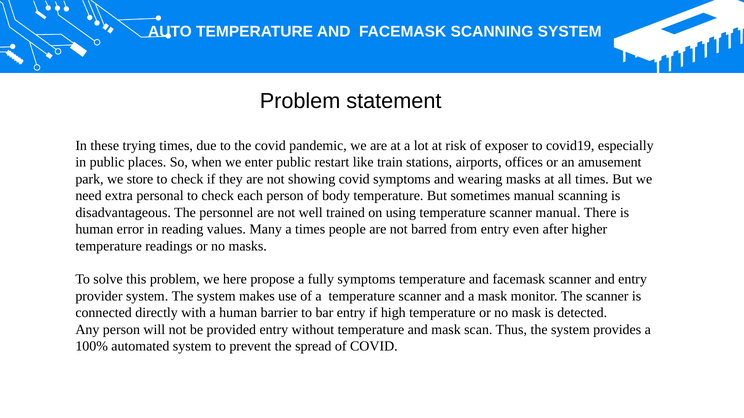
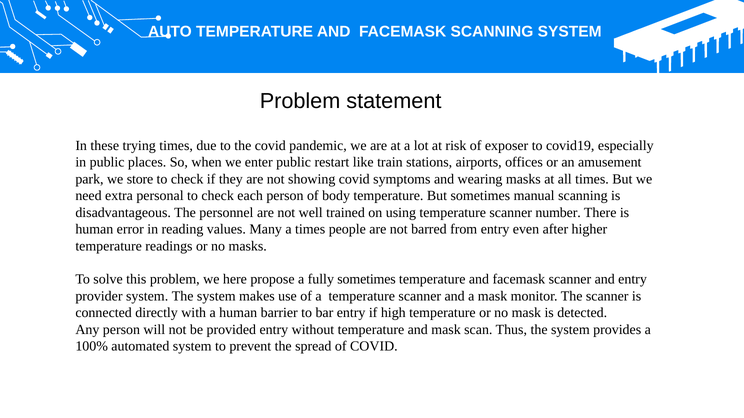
scanner manual: manual -> number (558, 213)
fully symptoms: symptoms -> sometimes (367, 280)
